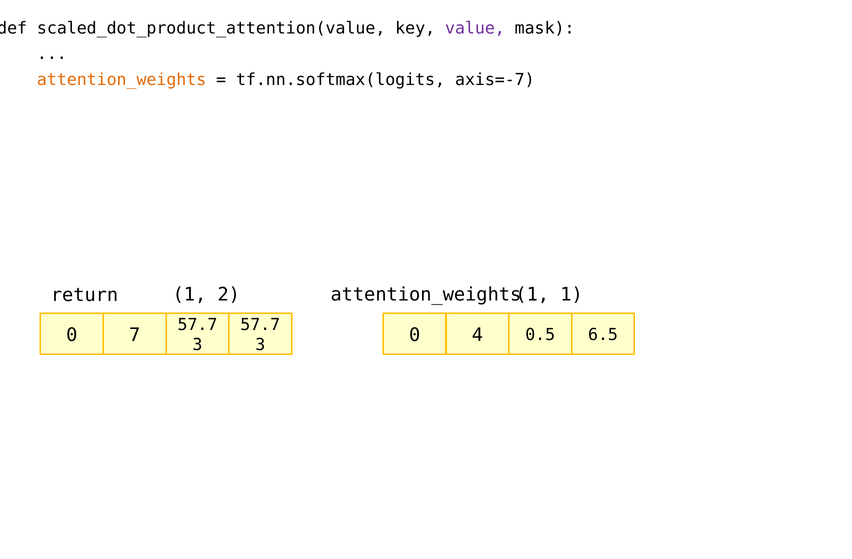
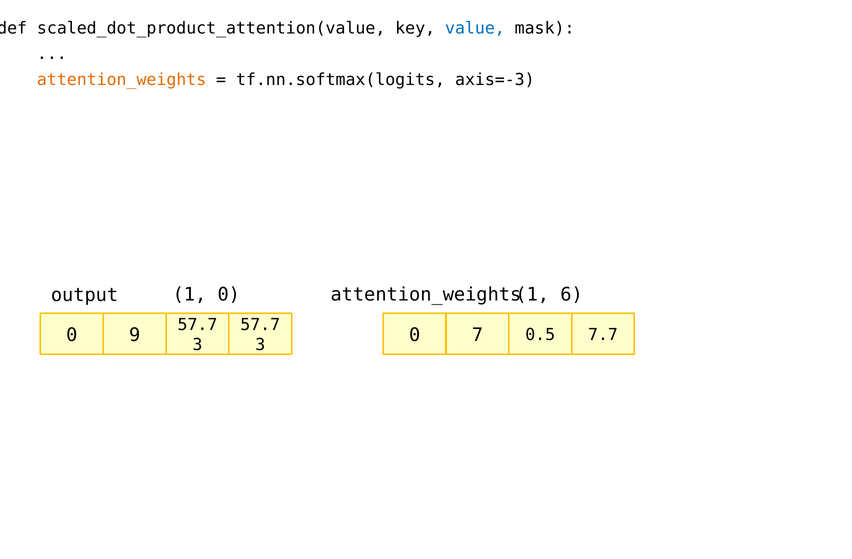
value colour: purple -> blue (475, 28)
axis=-7: axis=-7 -> axis=-3 (495, 80)
1 2: 2 -> 0 (229, 295)
return: return -> output (85, 295)
1 1: 1 -> 6 (572, 295)
7: 7 -> 9 (135, 335)
4: 4 -> 7 (477, 335)
6.5: 6.5 -> 7.7 (603, 335)
